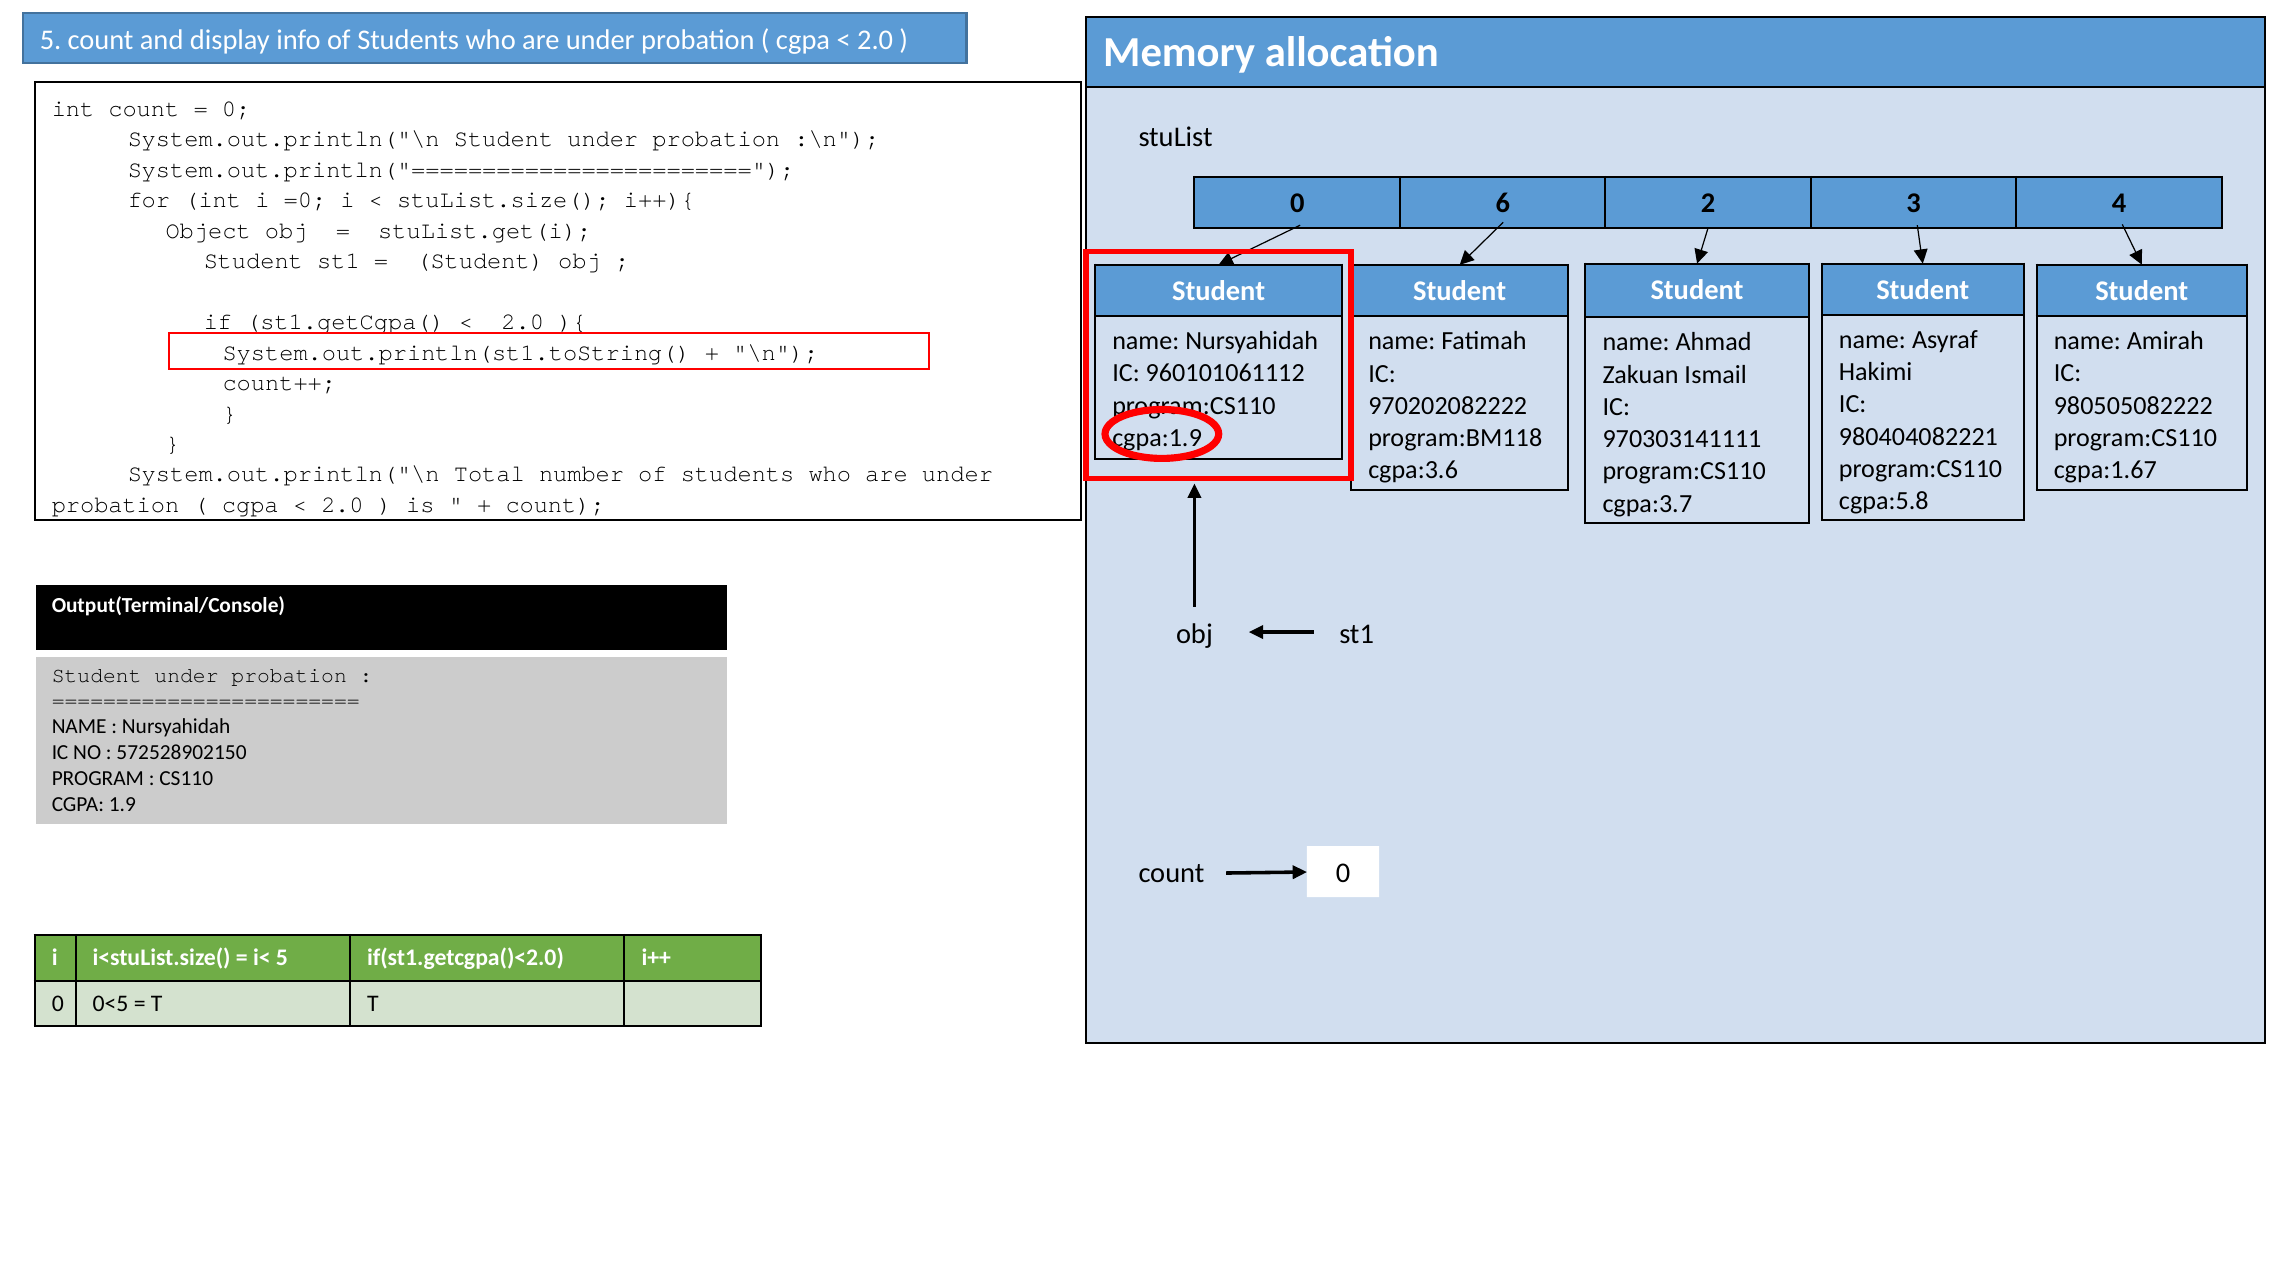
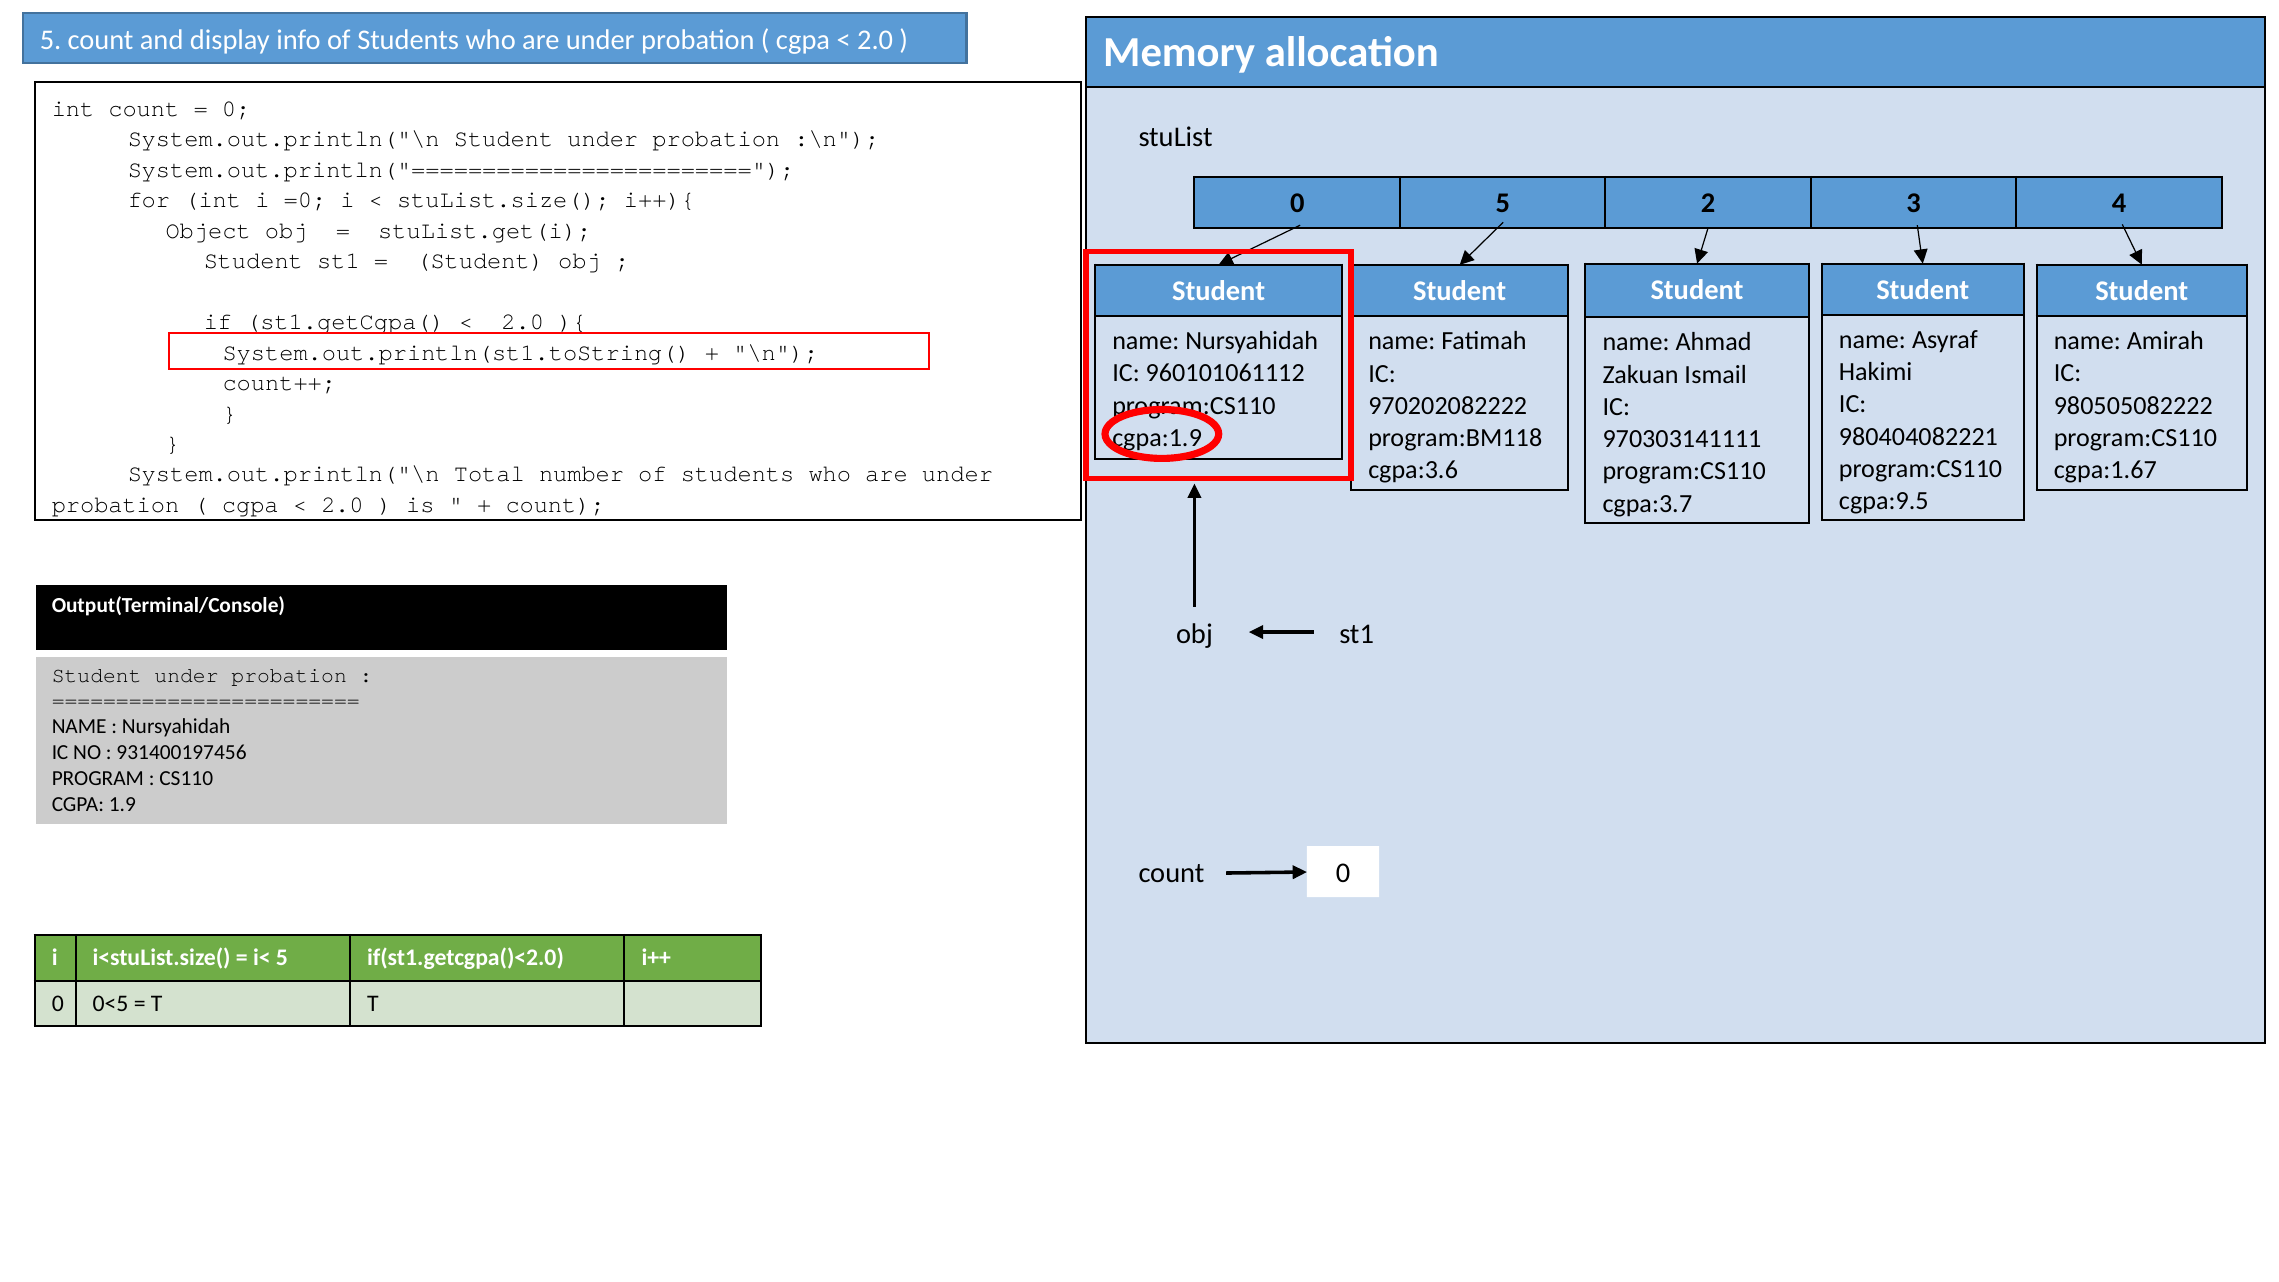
0 6: 6 -> 5 (1503, 203)
cgpa:5.8: cgpa:5.8 -> cgpa:9.5 (1884, 501)
572528902150: 572528902150 -> 931400197456 (182, 752)
